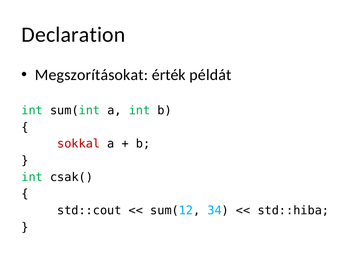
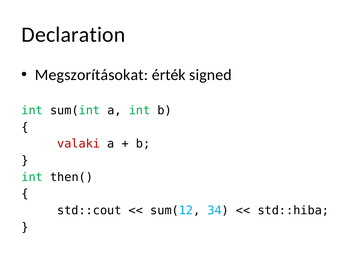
példát: példát -> signed (210, 75)
sokkal: sokkal -> valaki (79, 144)
csak(: csak( -> then( (72, 177)
